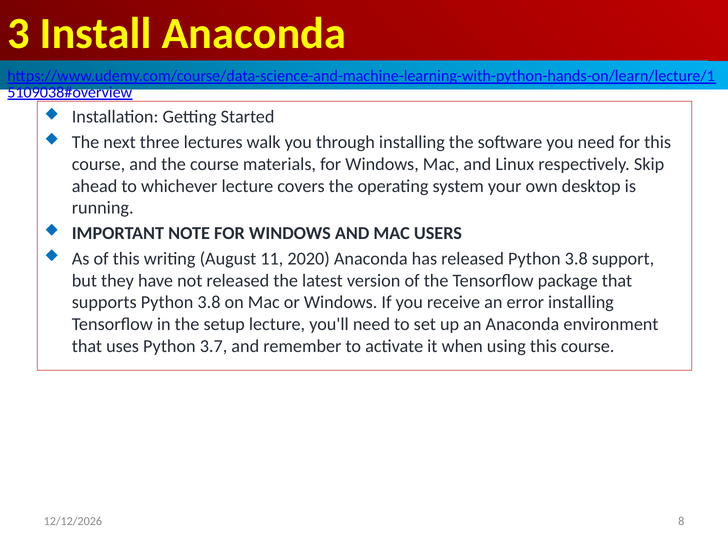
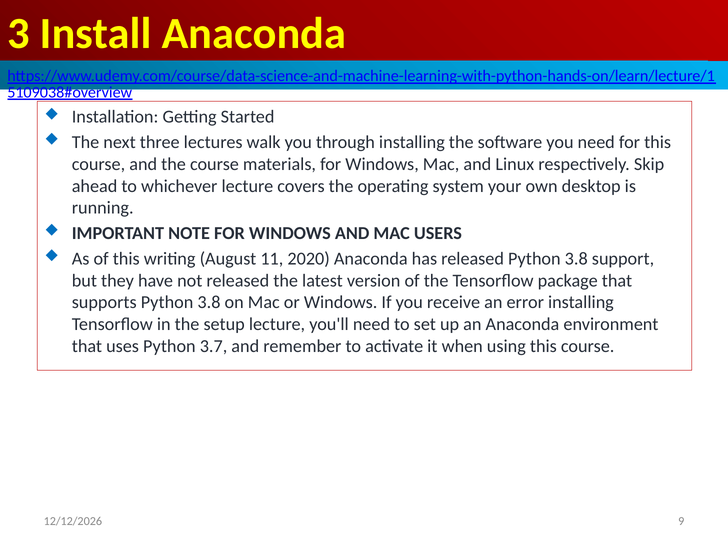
8: 8 -> 9 (681, 521)
